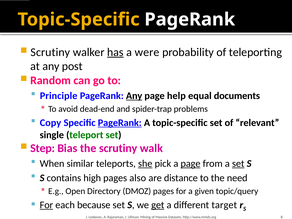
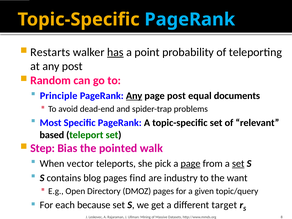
PageRank colour: white -> light blue (190, 19)
Scrutiny: Scrutiny -> Restarts (50, 52)
were: were -> point (147, 52)
page help: help -> post (176, 96)
Copy: Copy -> Most (51, 123)
PageRank underline: present -> none (120, 123)
single: single -> based (52, 135)
the scrutiny: scrutiny -> pointed (118, 148)
similar: similar -> vector (80, 164)
she underline: present -> none (145, 164)
high: high -> blog (92, 178)
also: also -> find (138, 178)
distance: distance -> industry (181, 178)
need: need -> want (237, 178)
For underline: present -> none (46, 205)
get underline: present -> none (158, 205)
